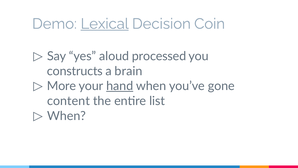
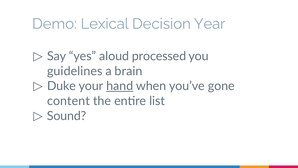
Lexical underline: present -> none (105, 24)
Coin: Coin -> Year (210, 24)
constructs: constructs -> guidelines (75, 71)
More: More -> Duke (61, 86)
When: When -> Sound (67, 116)
